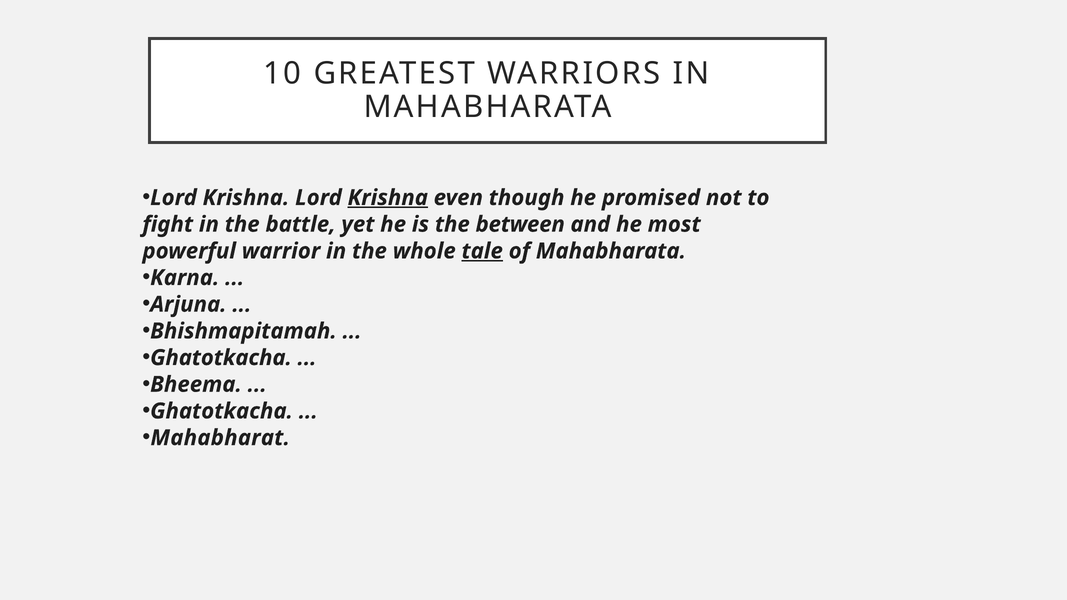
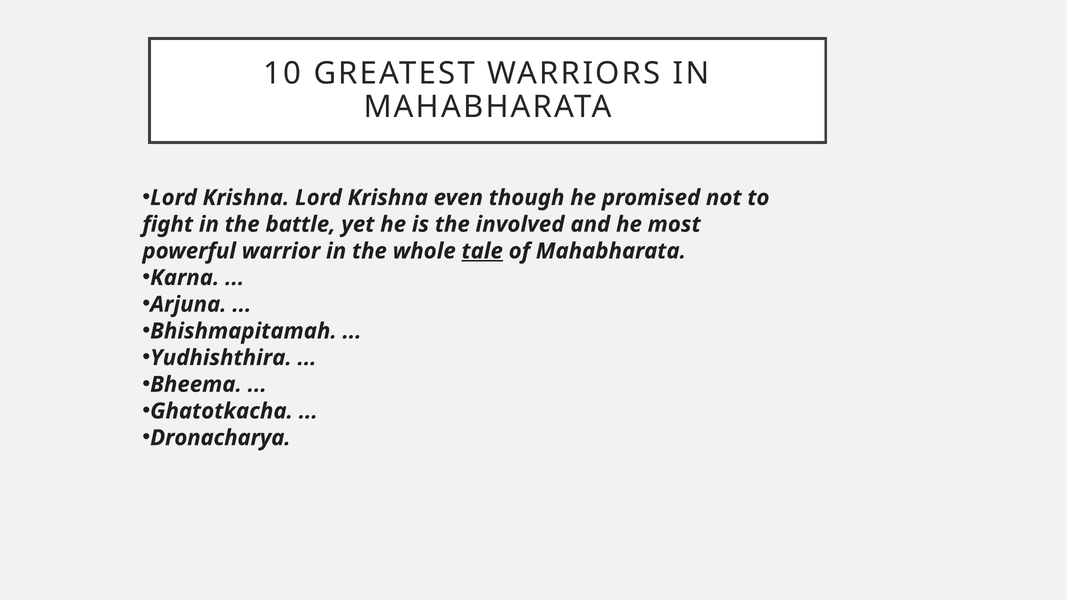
Krishna underline: present -> none (388, 198)
between: between -> involved (520, 224)
Ghatotkacha: Ghatotkacha -> Yudhishthira (221, 358)
Mahabharat: Mahabharat -> Dronacharya (220, 438)
